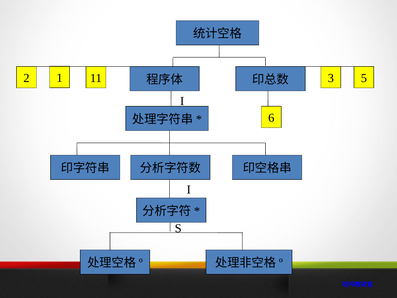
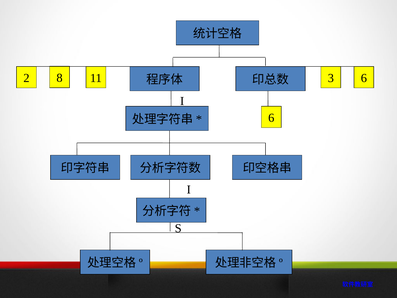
1: 1 -> 8 (60, 78)
3 5: 5 -> 6 (364, 78)
